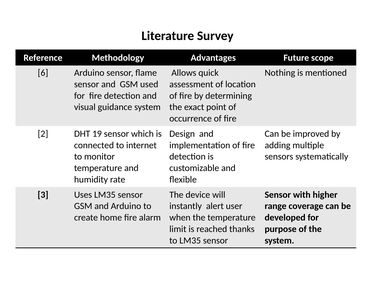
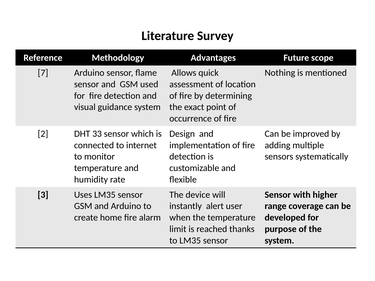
6: 6 -> 7 (43, 73)
19: 19 -> 33 (97, 134)
